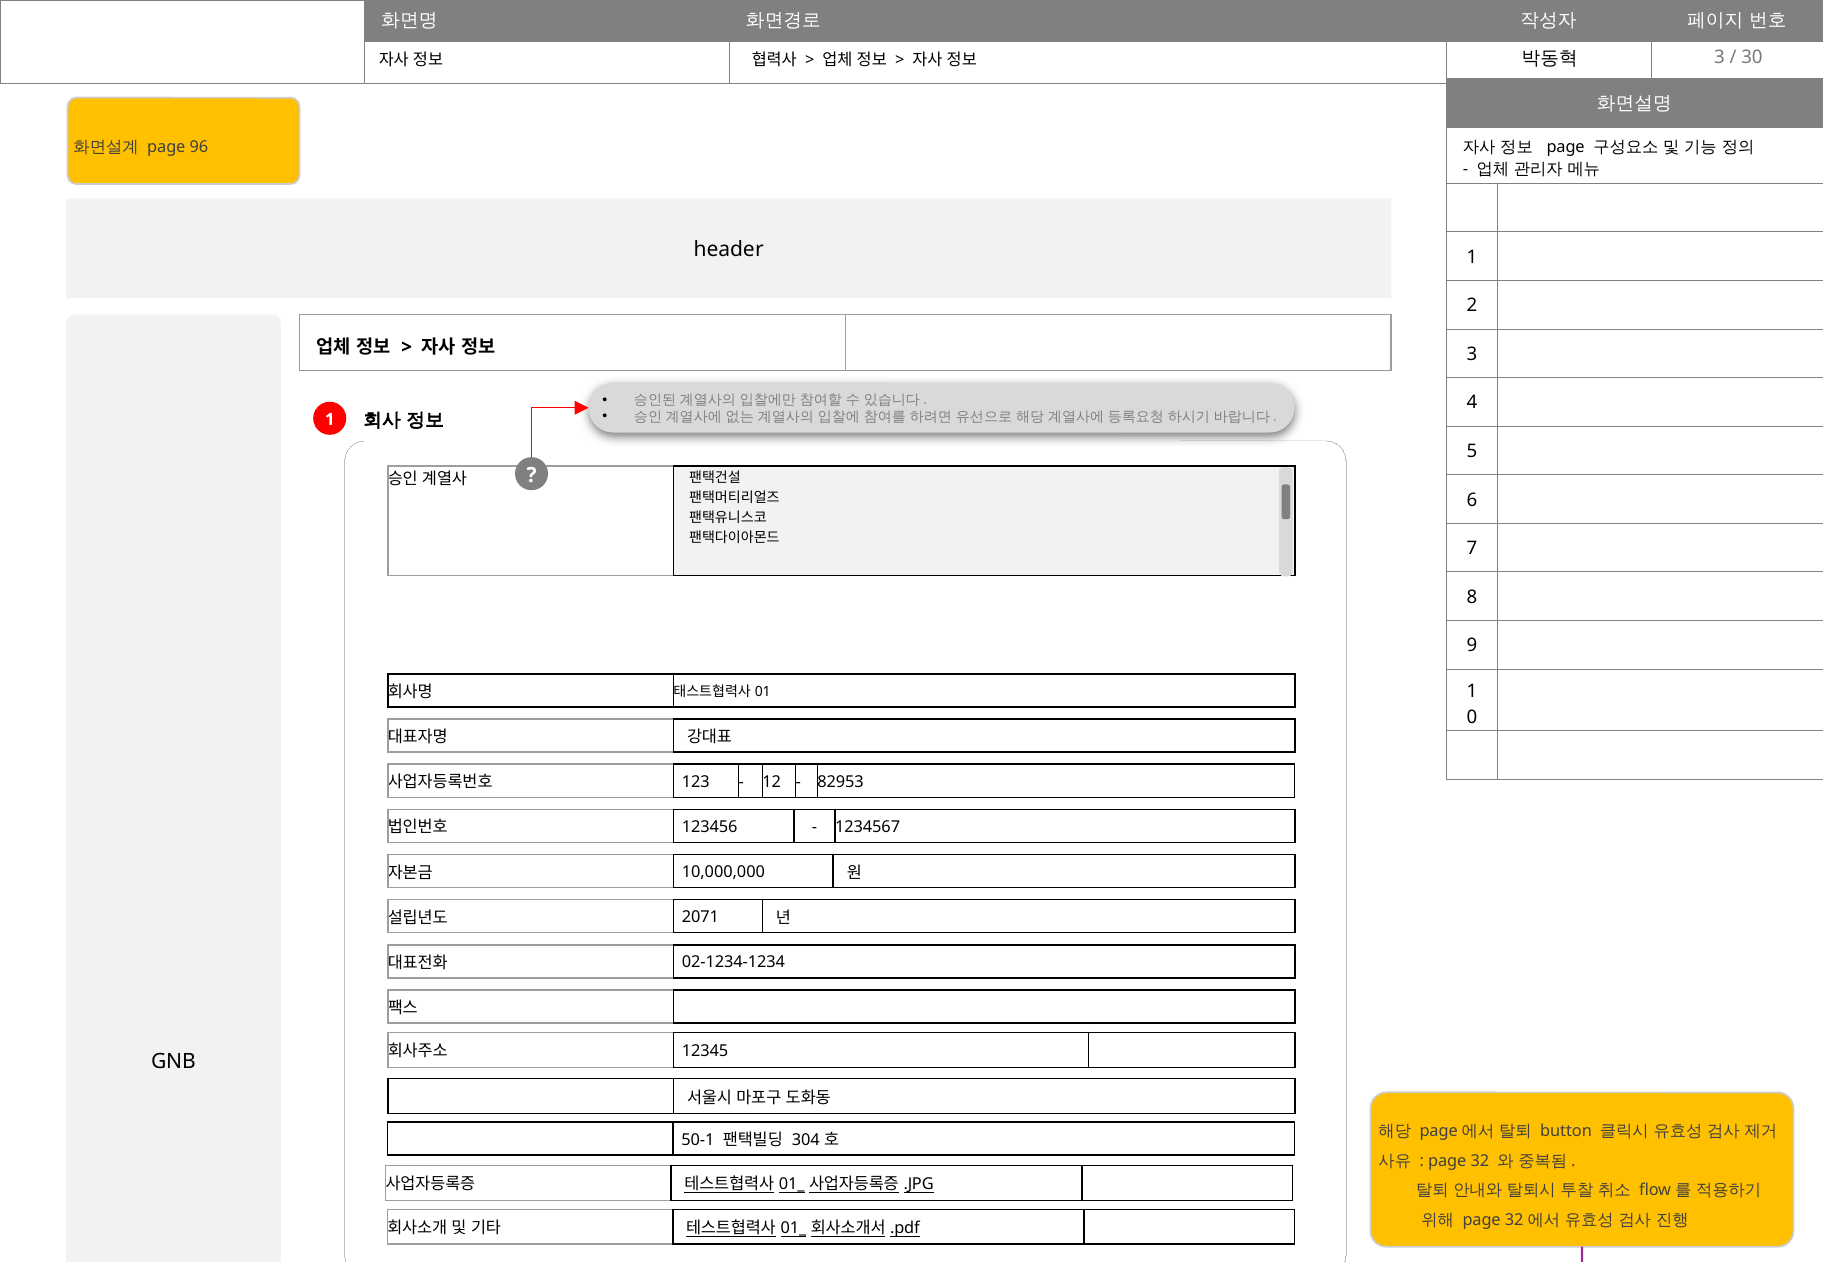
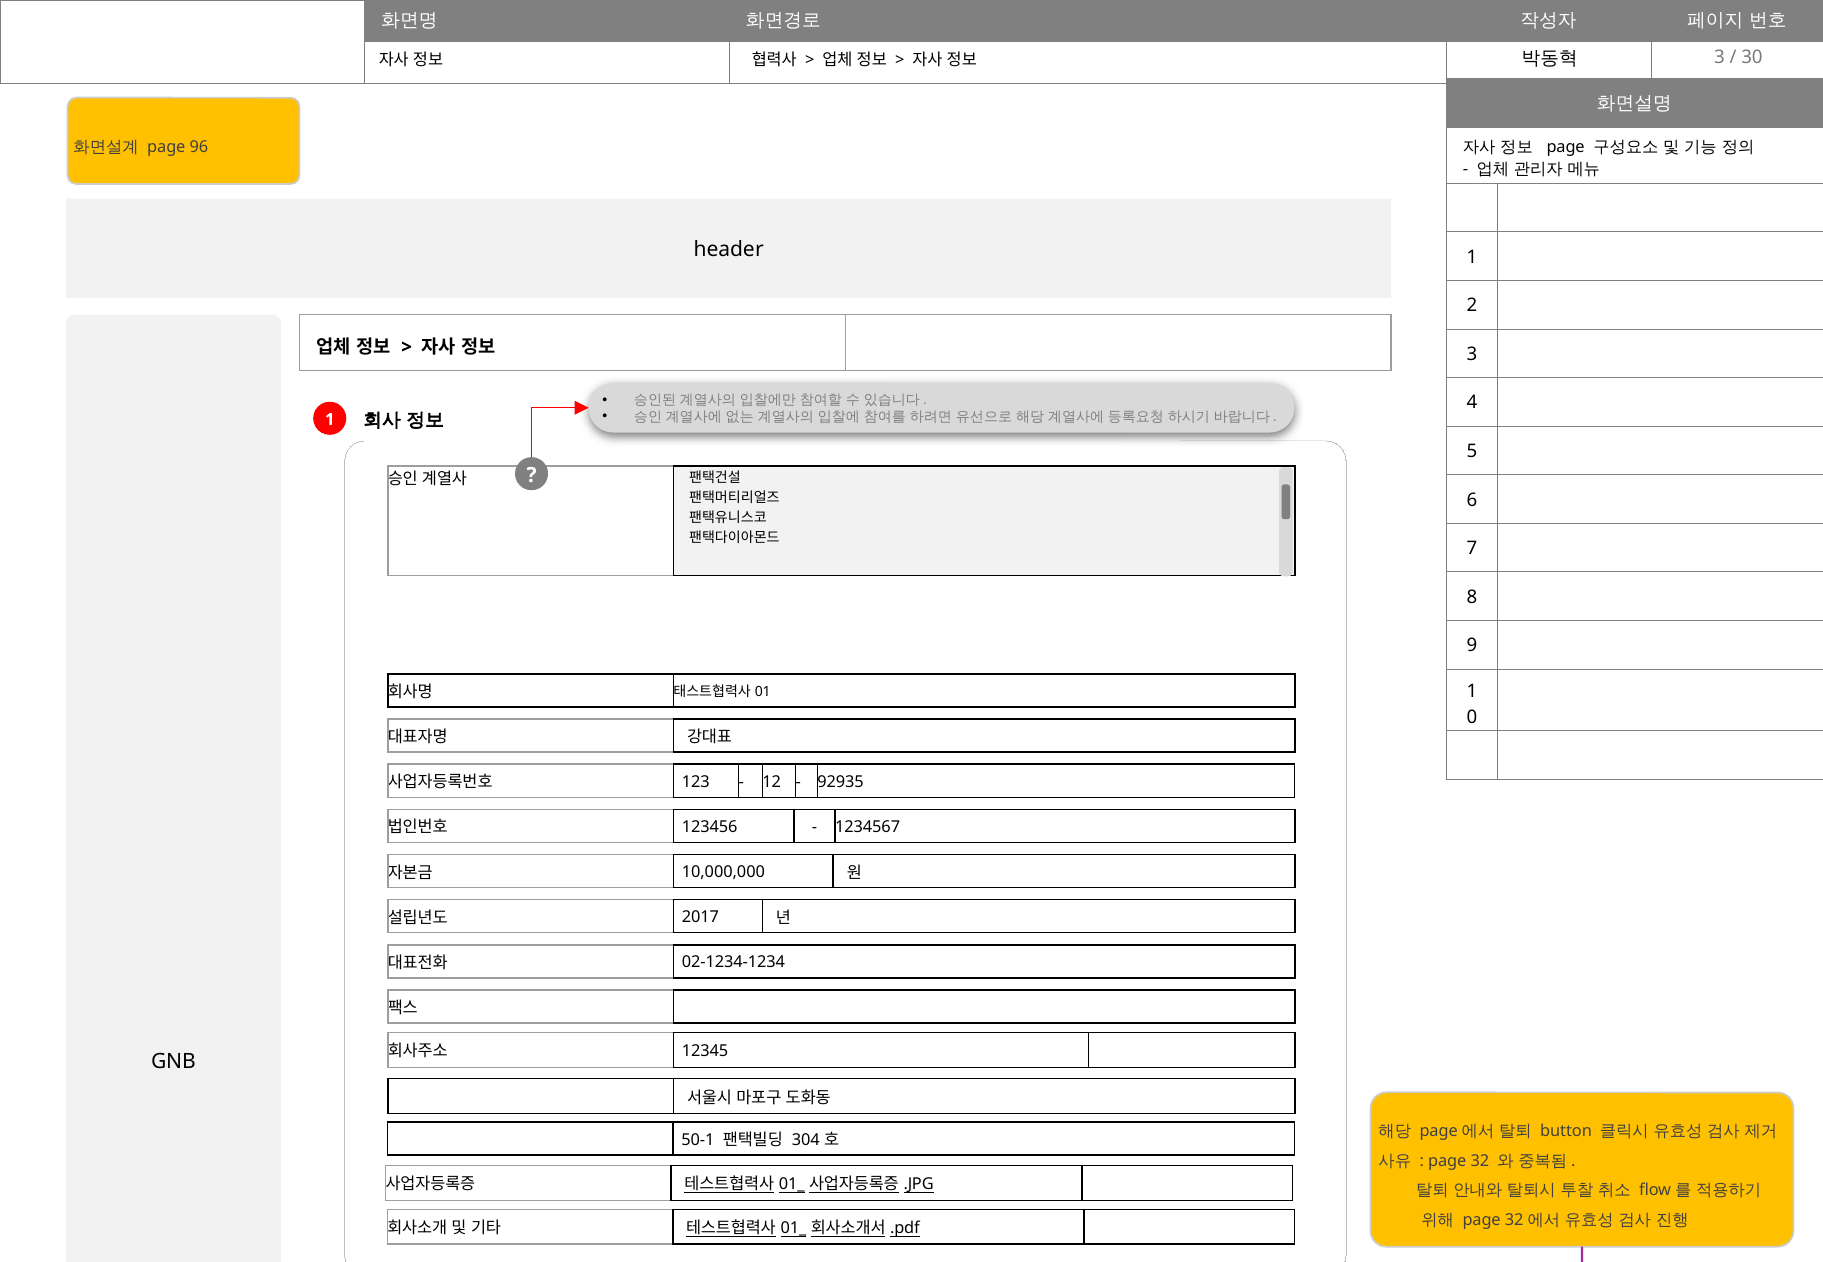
82953: 82953 -> 92935 (841, 782)
2071: 2071 -> 2017 (700, 917)
